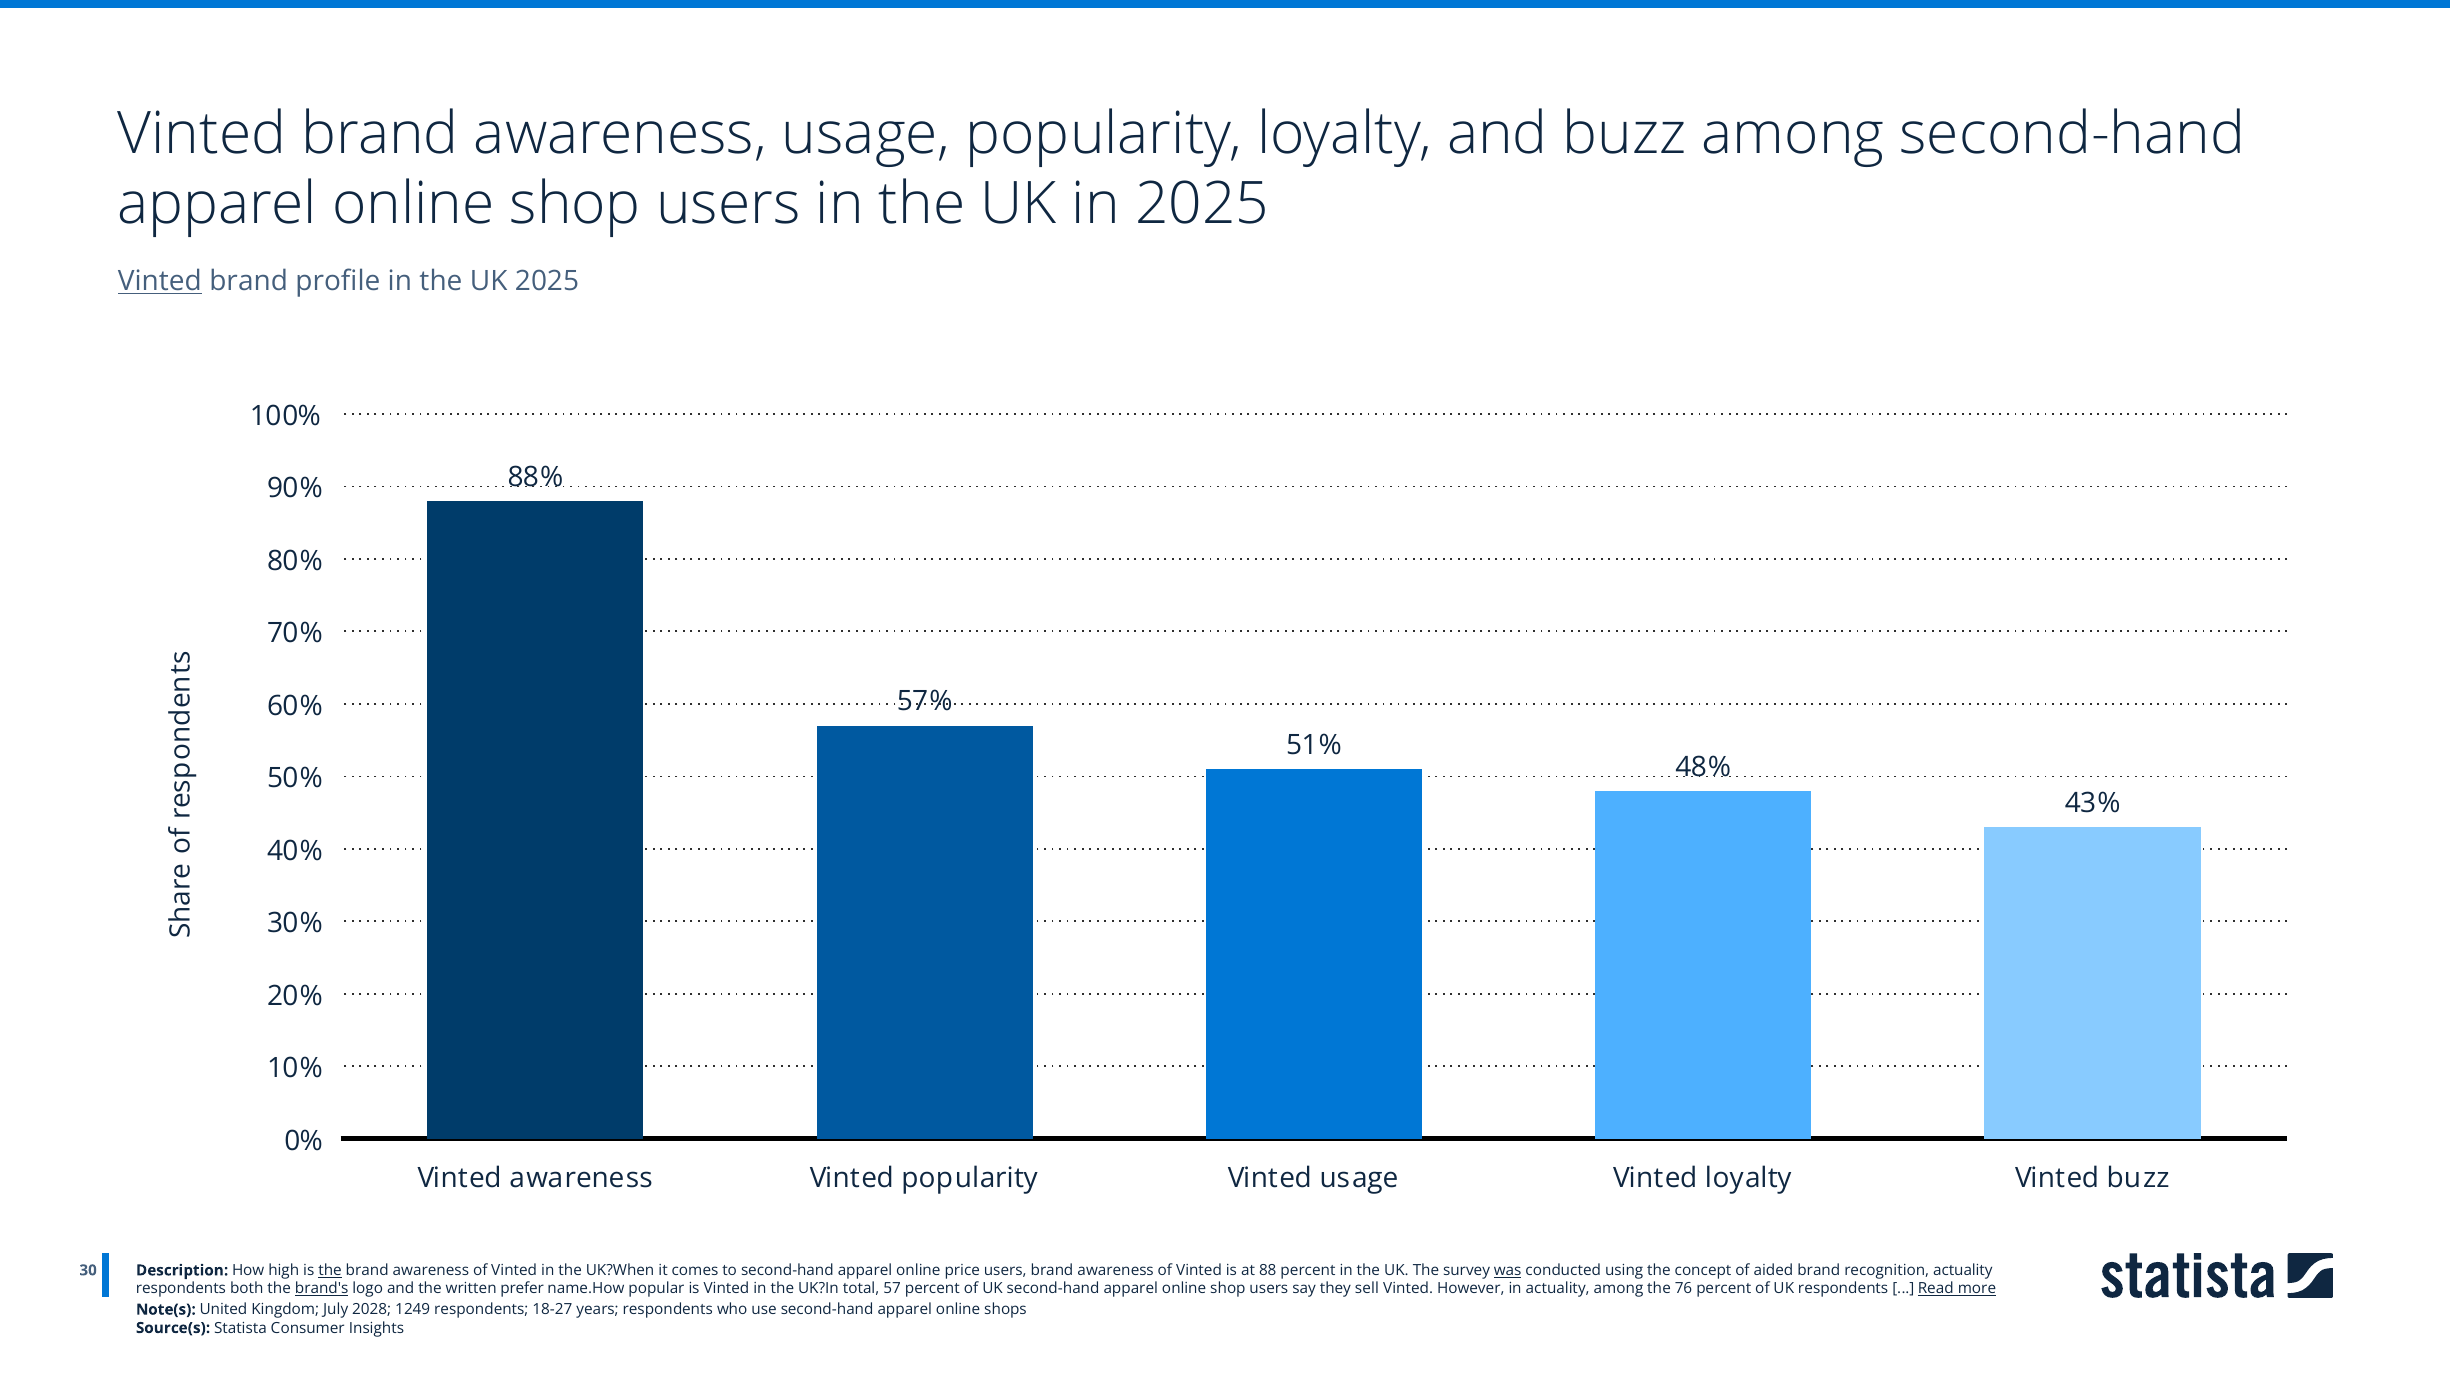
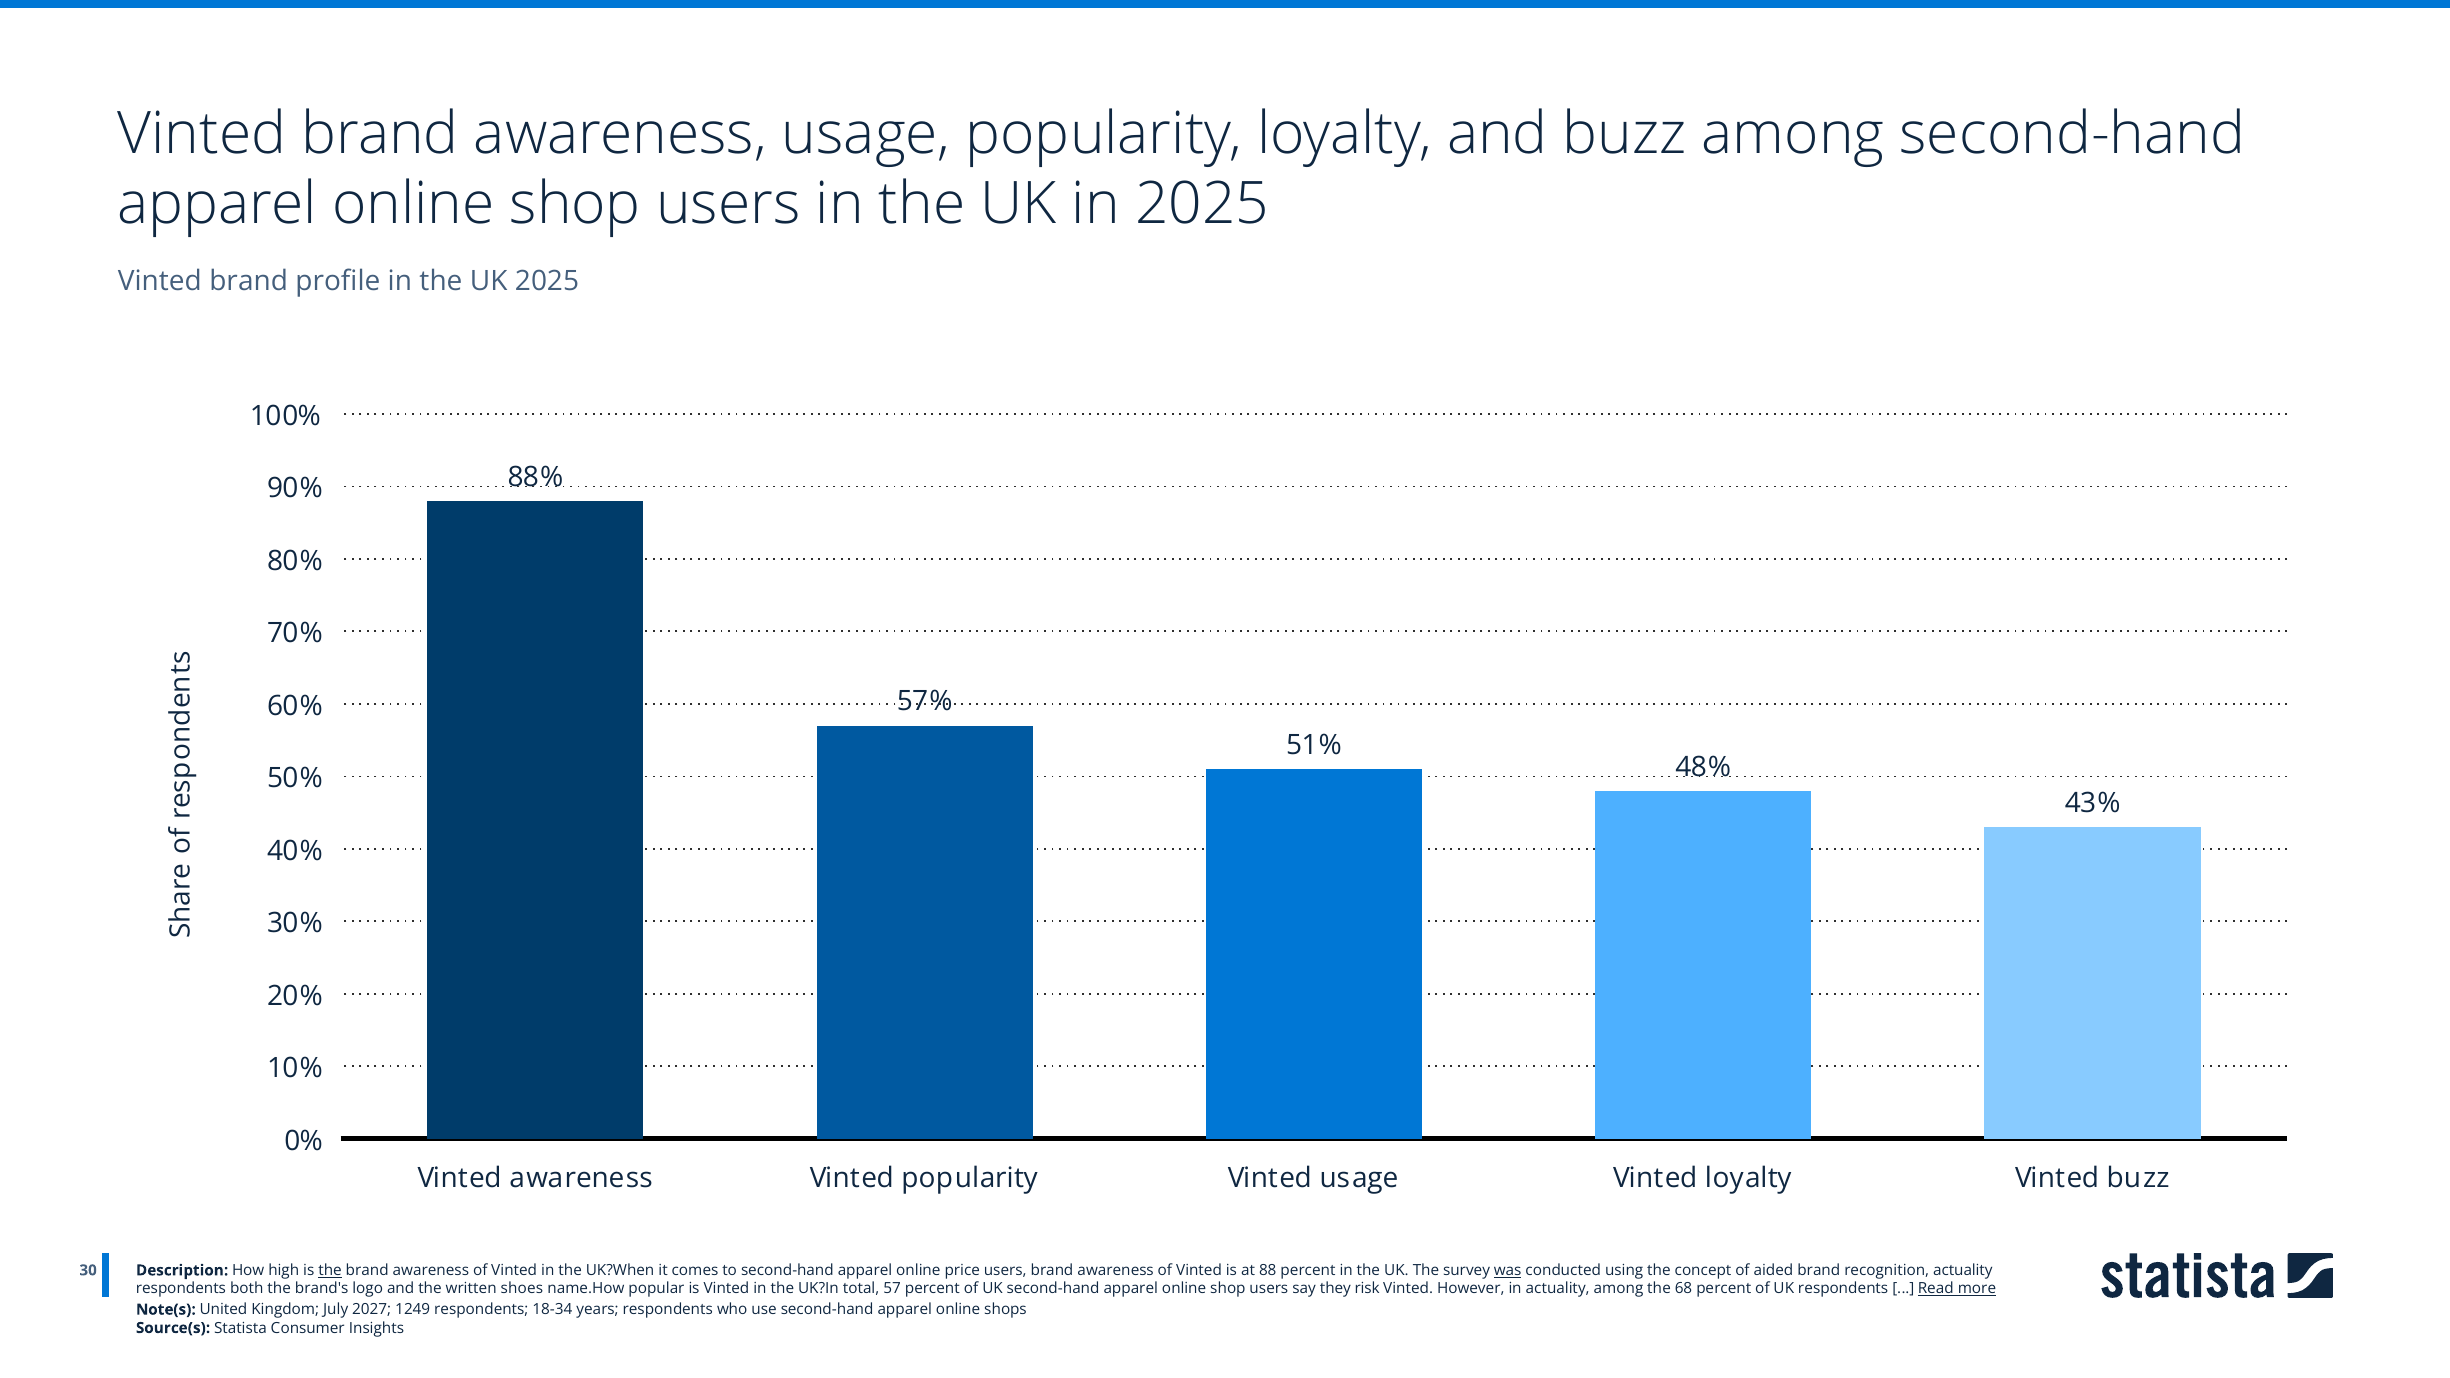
Vinted underline: present -> none (160, 281)
brand's underline: present -> none (322, 1289)
prefer: prefer -> shoes (522, 1289)
sell: sell -> risk (1367, 1289)
76: 76 -> 68 (1684, 1289)
2028: 2028 -> 2027 (372, 1310)
18-27: 18-27 -> 18-34 (552, 1310)
